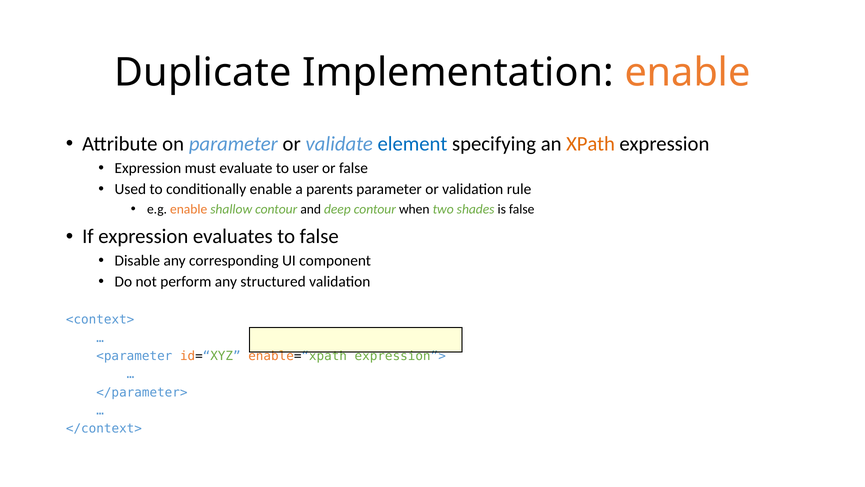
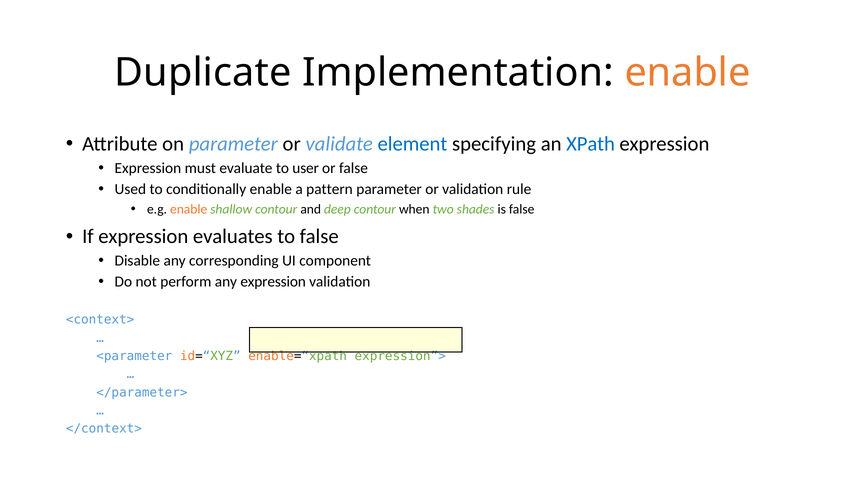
XPath colour: orange -> blue (591, 144)
parents: parents -> pattern (330, 189)
any structured: structured -> expression (273, 281)
